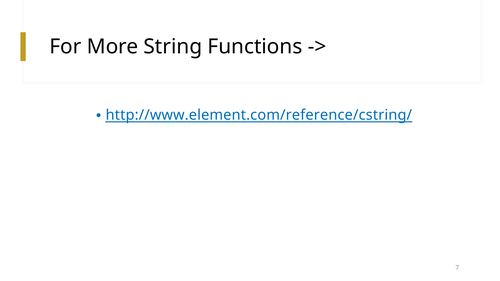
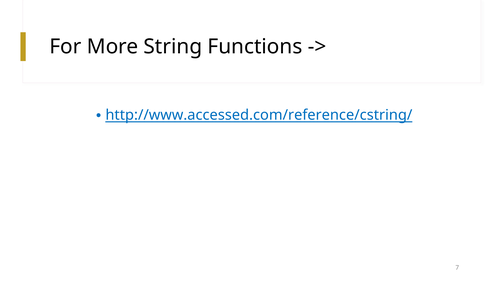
http://www.element.com/reference/cstring/: http://www.element.com/reference/cstring/ -> http://www.accessed.com/reference/cstring/ (259, 115)
